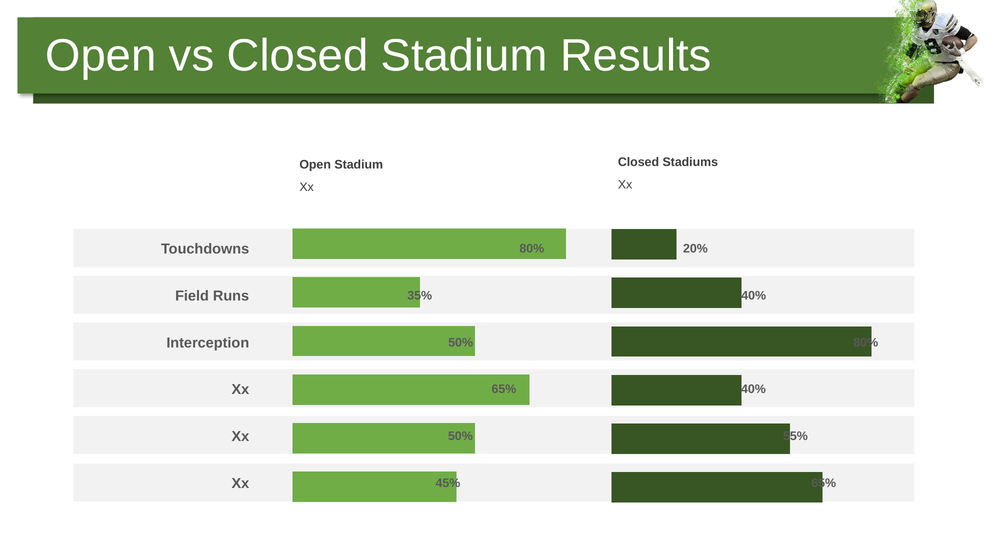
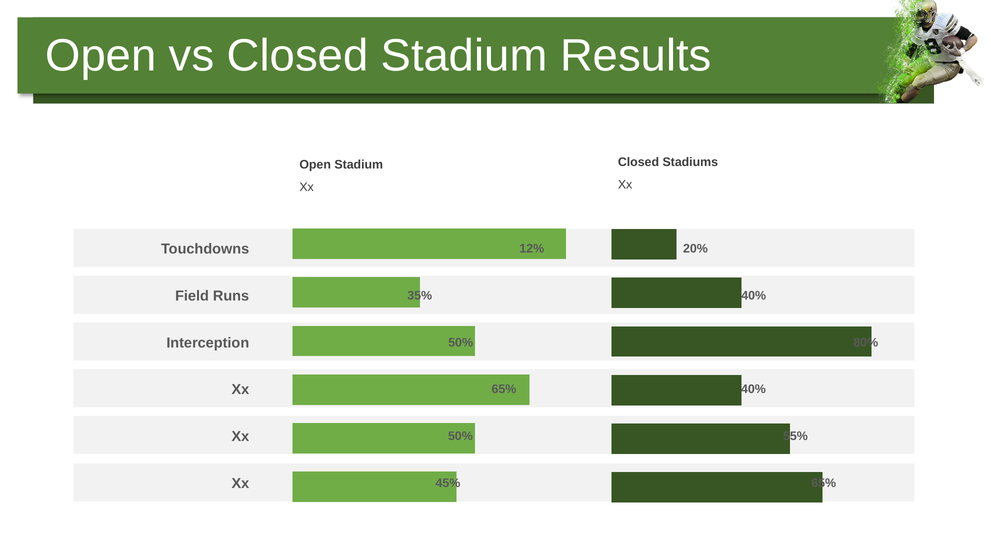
Touchdowns 80%: 80% -> 12% (532, 249)
